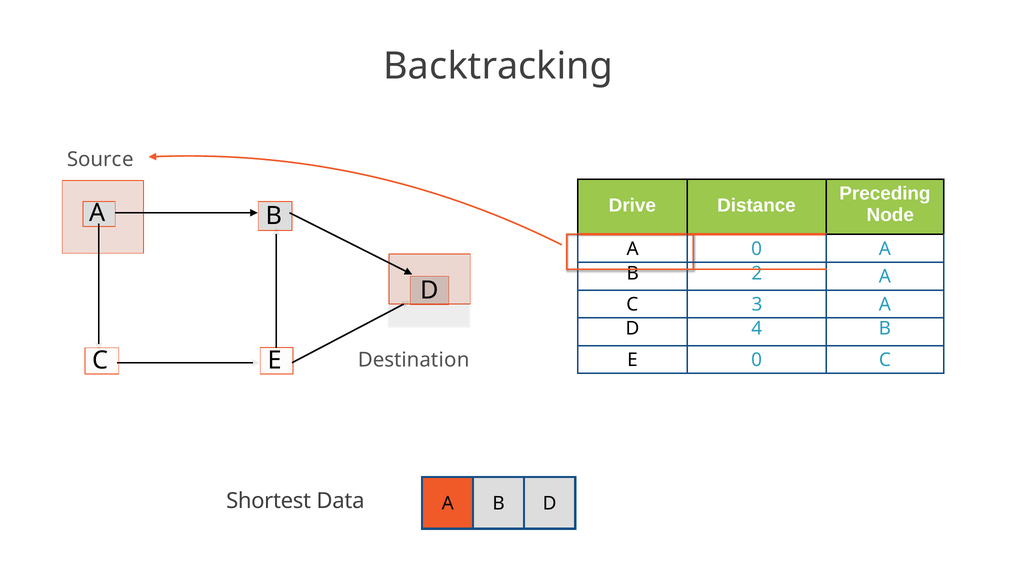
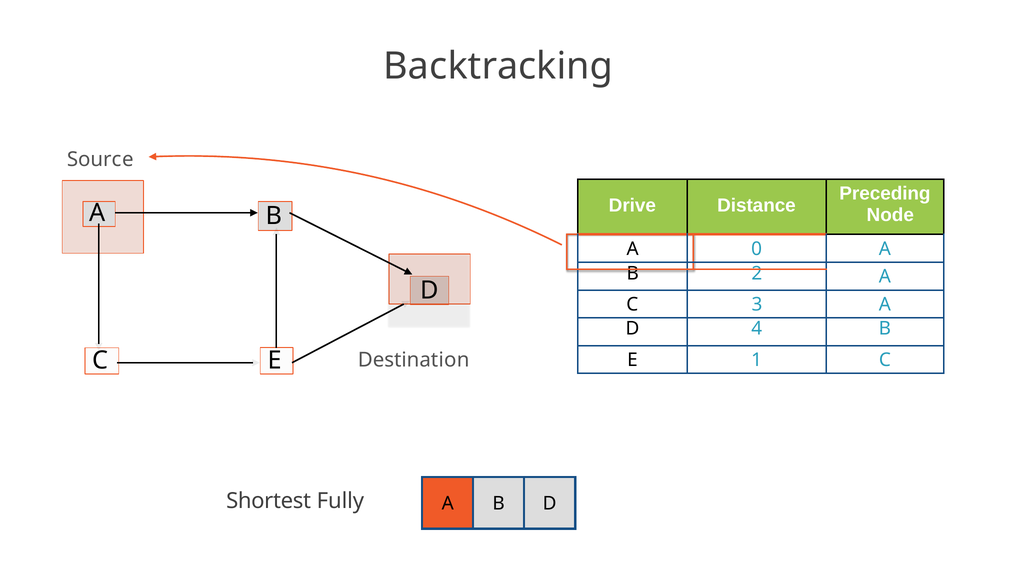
E 0: 0 -> 1 (757, 360)
Data: Data -> Fully (340, 500)
